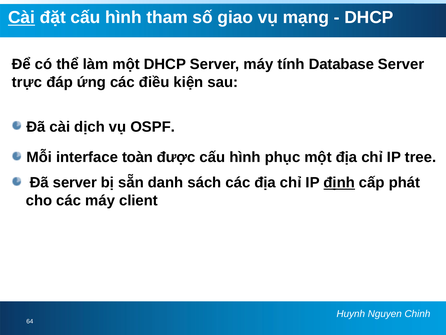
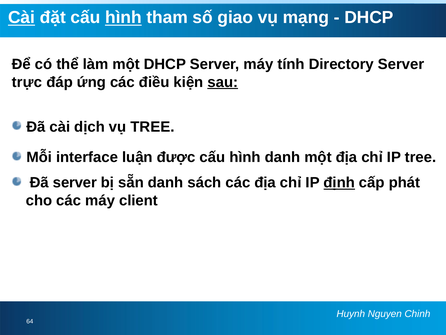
hình underline: none -> present (123, 18)
Database: Database -> Directory (341, 64)
sau underline: none -> present (223, 82)
vụ OSPF: OSPF -> TREE (153, 127)
toàn: toàn -> luận (137, 157)
hình phục: phục -> danh (283, 157)
